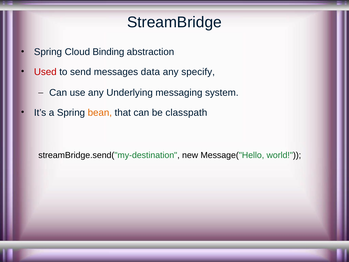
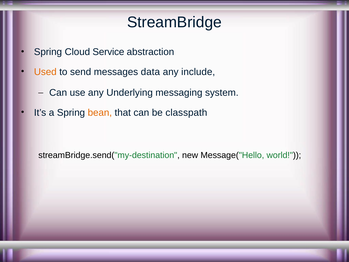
Binding: Binding -> Service (108, 52)
Used colour: red -> orange (45, 72)
specify: specify -> include (198, 72)
